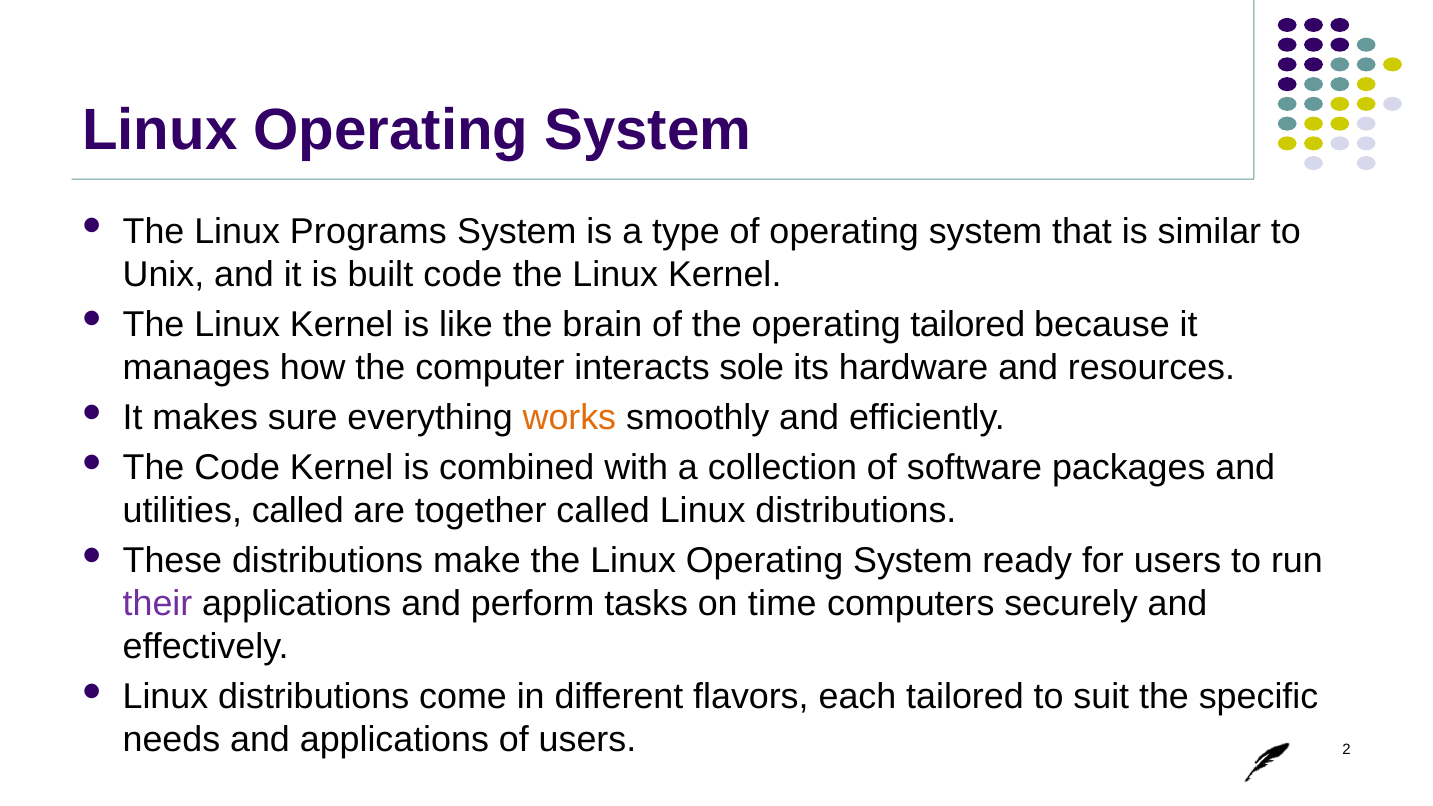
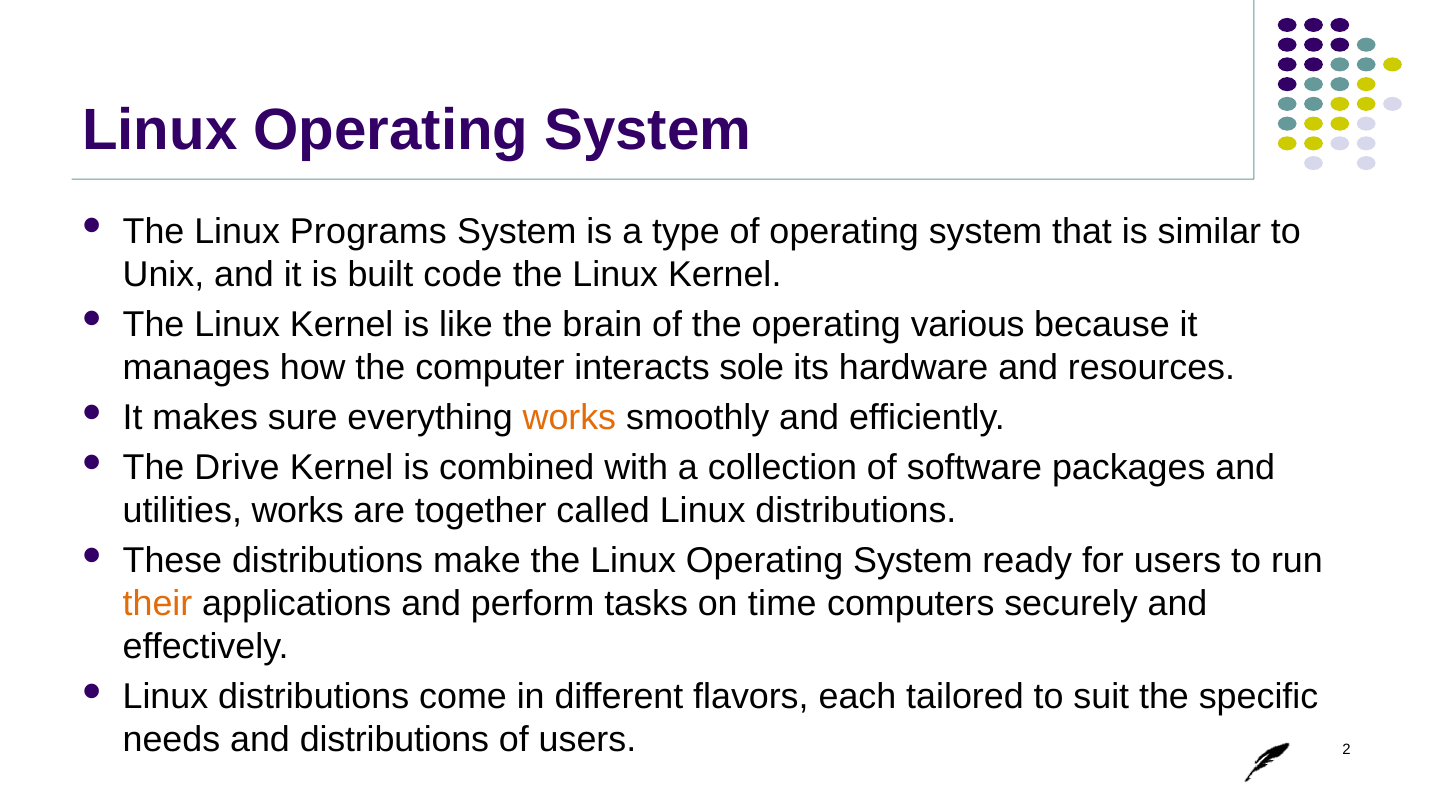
operating tailored: tailored -> various (968, 325)
The Code: Code -> Drive (237, 468)
utilities called: called -> works (298, 511)
their colour: purple -> orange (158, 604)
and applications: applications -> distributions (394, 740)
